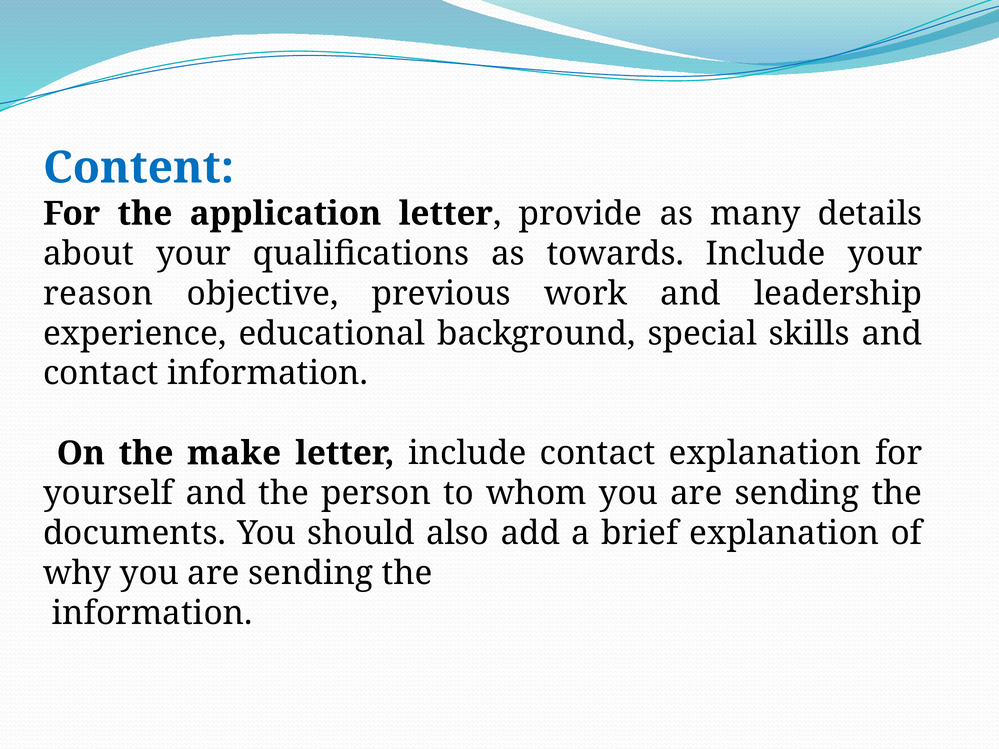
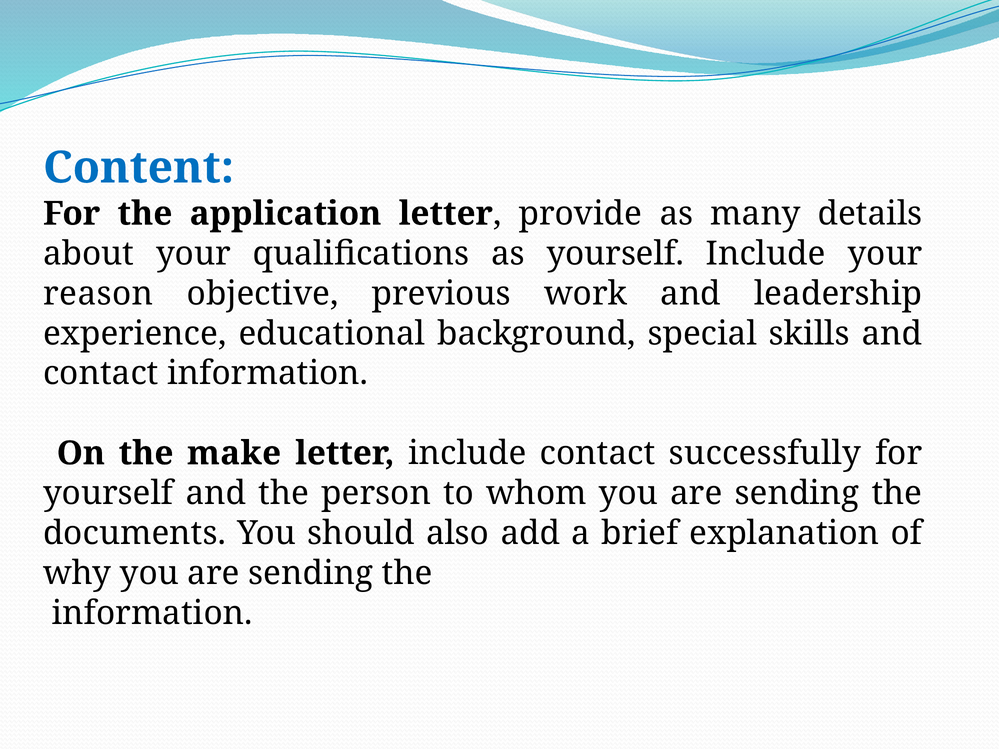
as towards: towards -> yourself (615, 254)
contact explanation: explanation -> successfully (765, 454)
